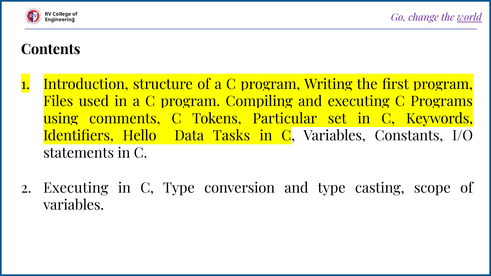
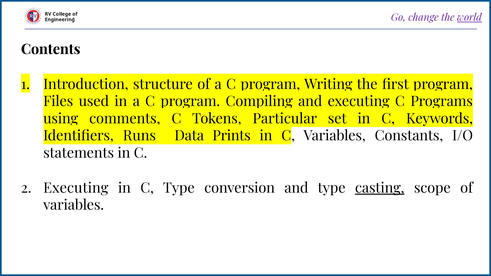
Hello: Hello -> Runs (139, 136)
Tasks: Tasks -> Prints (232, 136)
casting underline: none -> present (380, 188)
